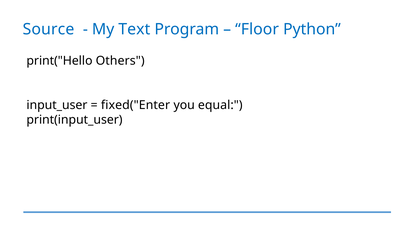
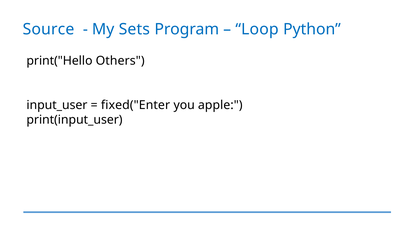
Text: Text -> Sets (134, 29)
Floor: Floor -> Loop (257, 29)
equal: equal -> apple (220, 105)
